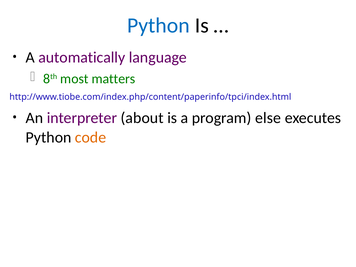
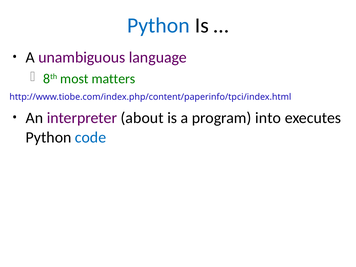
automatically: automatically -> unambiguous (82, 57)
else: else -> into (268, 118)
code colour: orange -> blue (91, 137)
